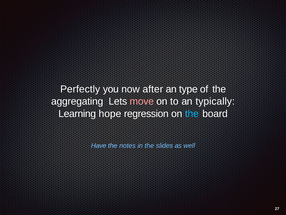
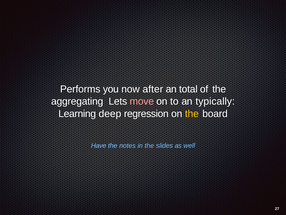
Perfectly: Perfectly -> Performs (80, 89)
type: type -> total (188, 89)
hope: hope -> deep (110, 113)
the colour: light blue -> yellow (192, 113)
